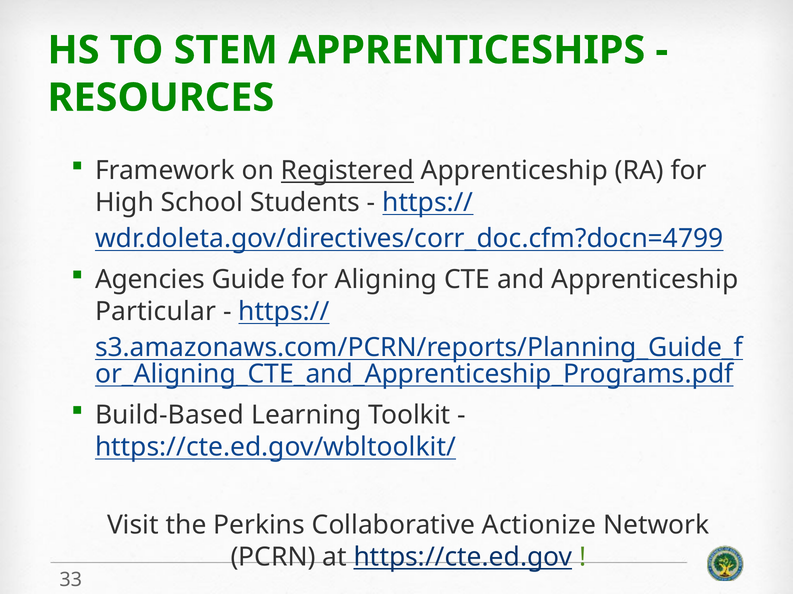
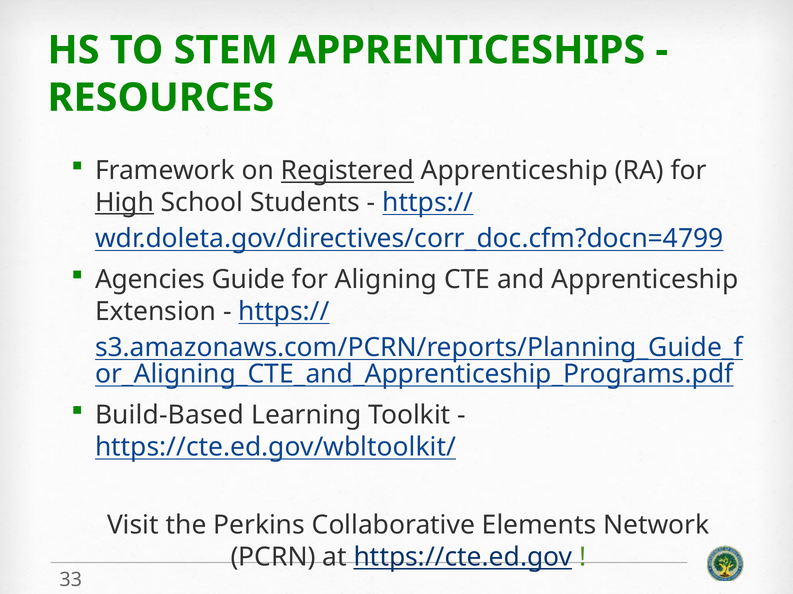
High underline: none -> present (125, 203)
Particular: Particular -> Extension (156, 312)
Actionize: Actionize -> Elements (539, 526)
